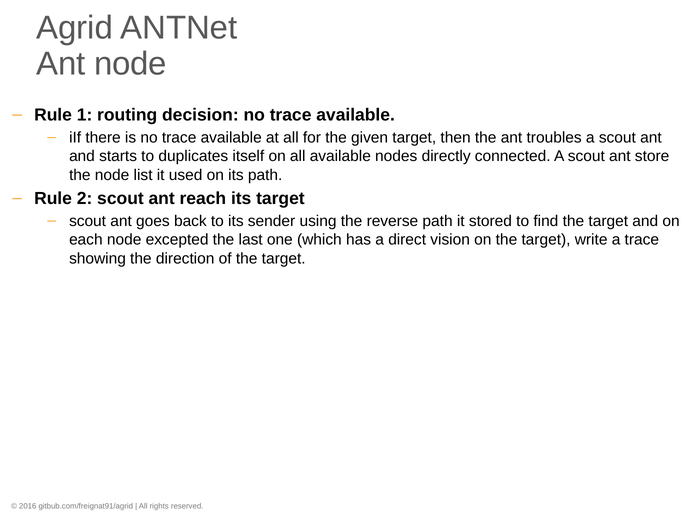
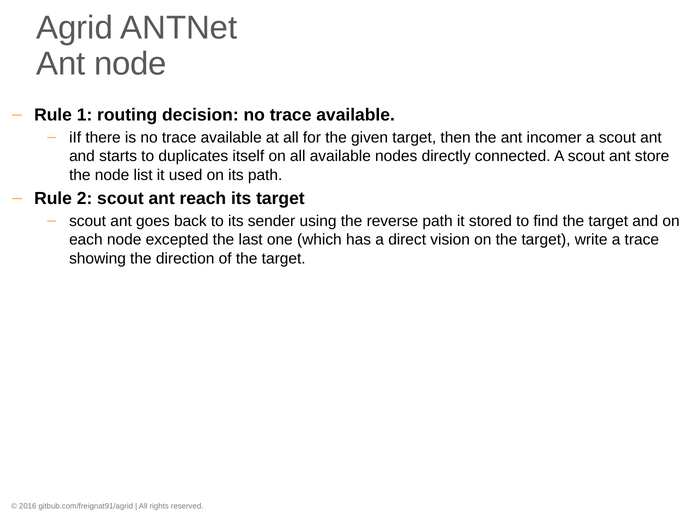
troubles: troubles -> incomer (554, 138)
